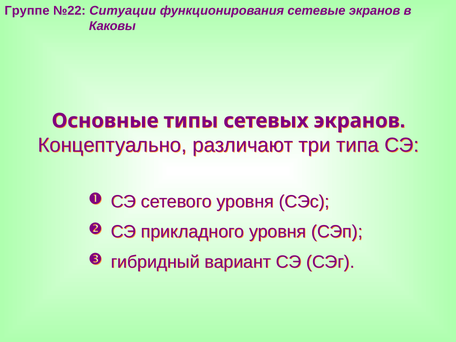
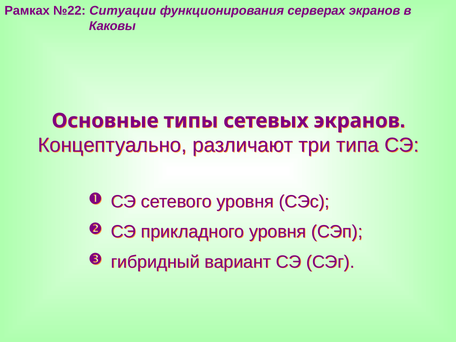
Группе: Группе -> Рамках (27, 11)
сетевые: сетевые -> серверах (317, 11)
